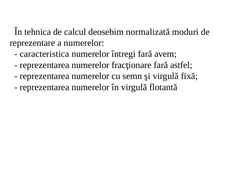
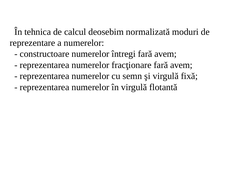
caracteristica: caracteristica -> constructoare (45, 54)
fracţionare fară astfel: astfel -> avem (181, 65)
